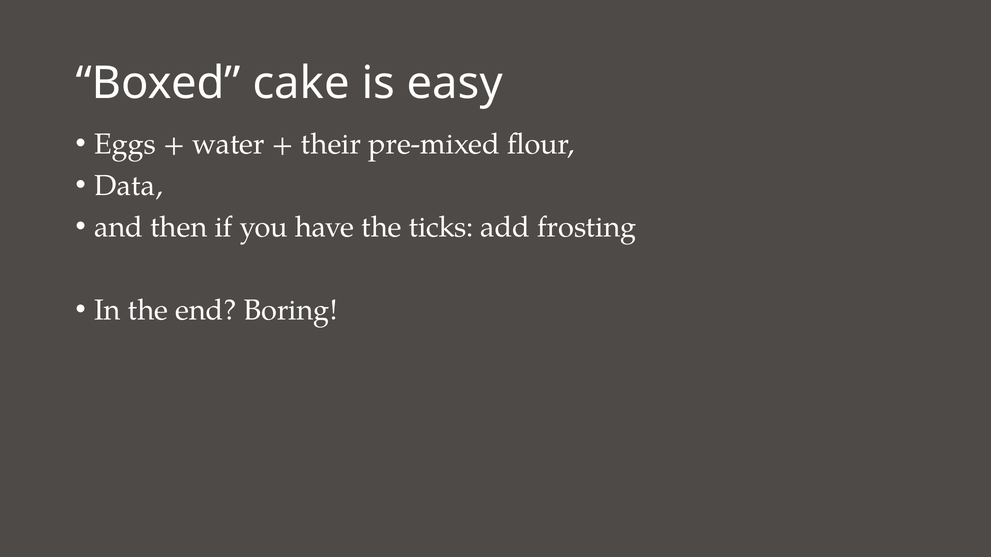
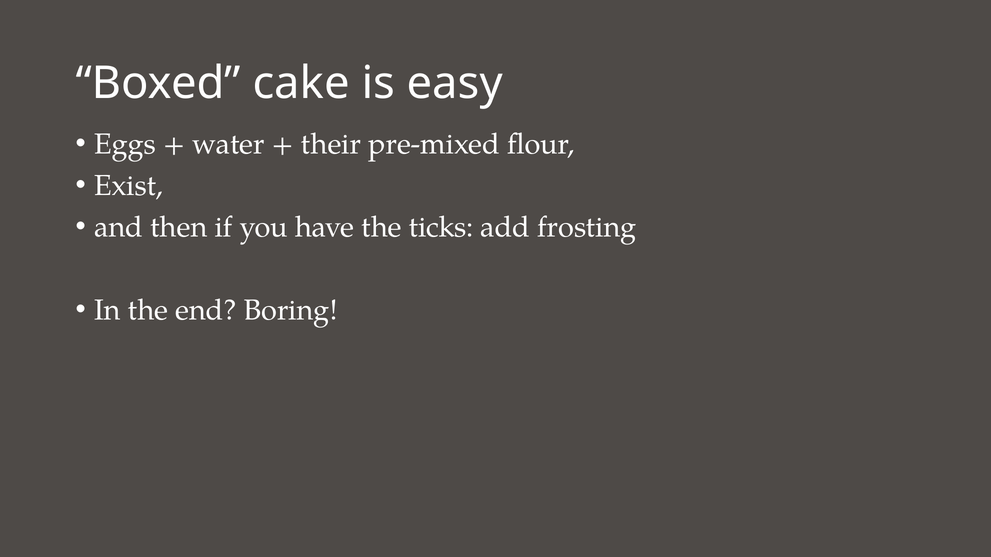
Data: Data -> Exist (129, 186)
